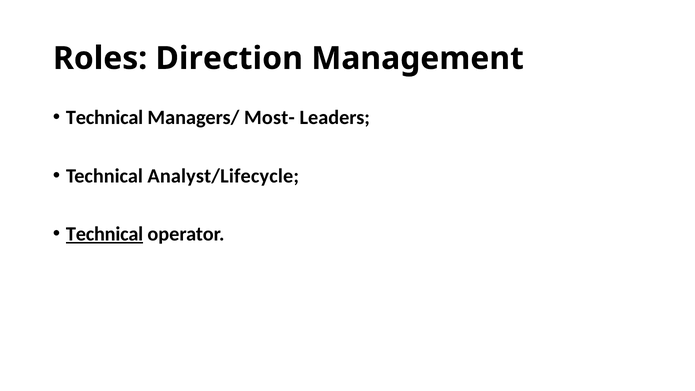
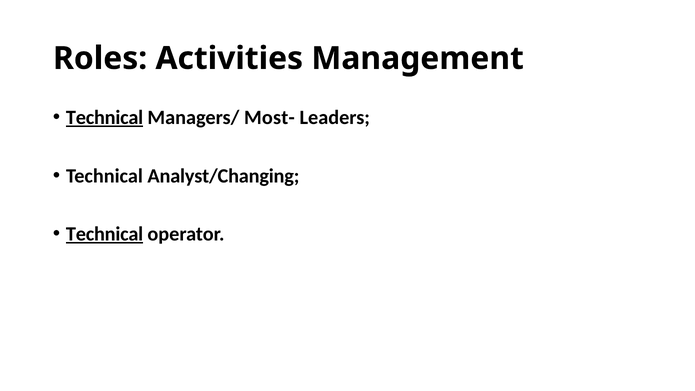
Direction: Direction -> Activities (229, 58)
Technical underline: none -> present (105, 118)
Analyst/Lifecycle: Analyst/Lifecycle -> Analyst/Changing (223, 176)
